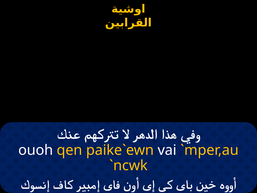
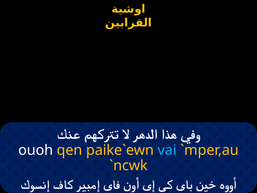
vai colour: white -> light blue (167, 150)
